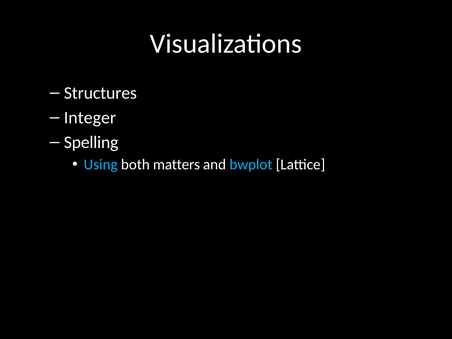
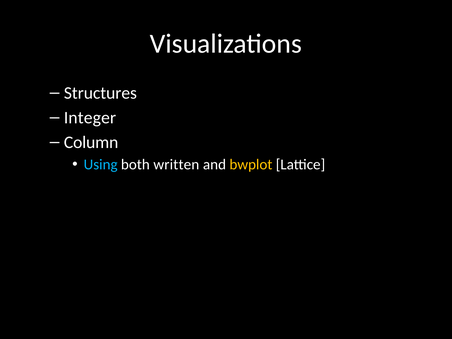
Spelling: Spelling -> Column (91, 142)
matters: matters -> written (176, 165)
bwplot colour: light blue -> yellow (251, 165)
